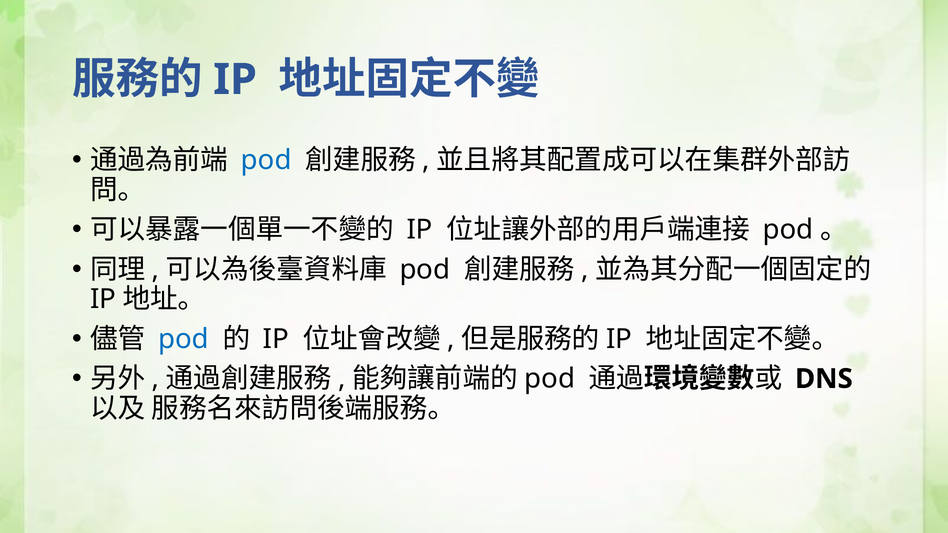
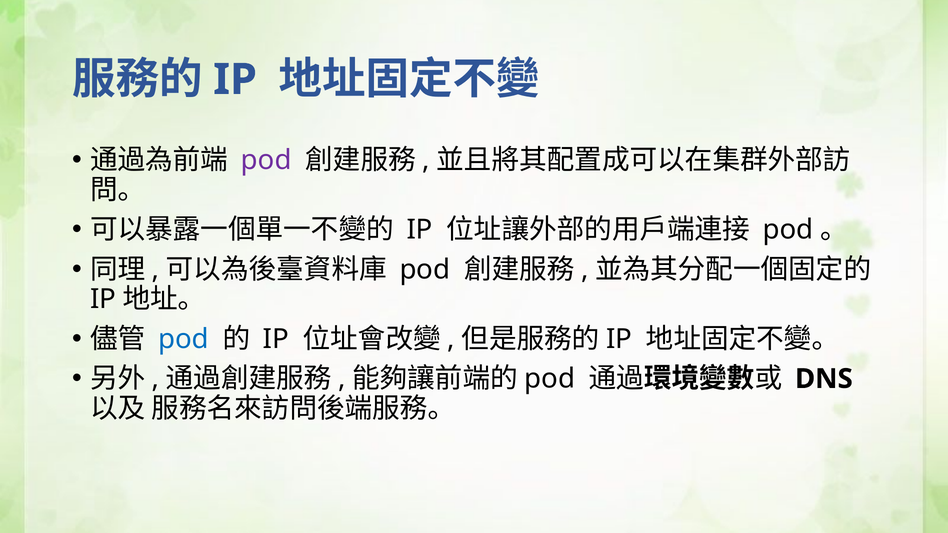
pod colour: blue -> purple (266, 160)
